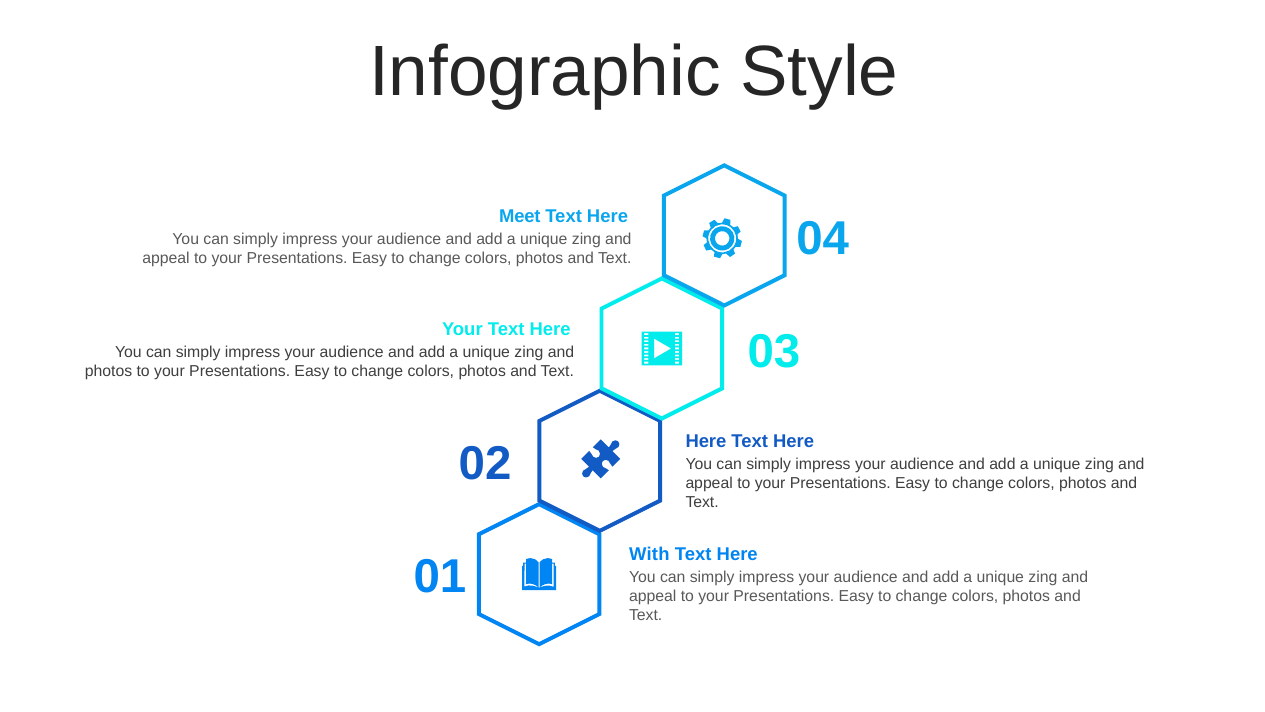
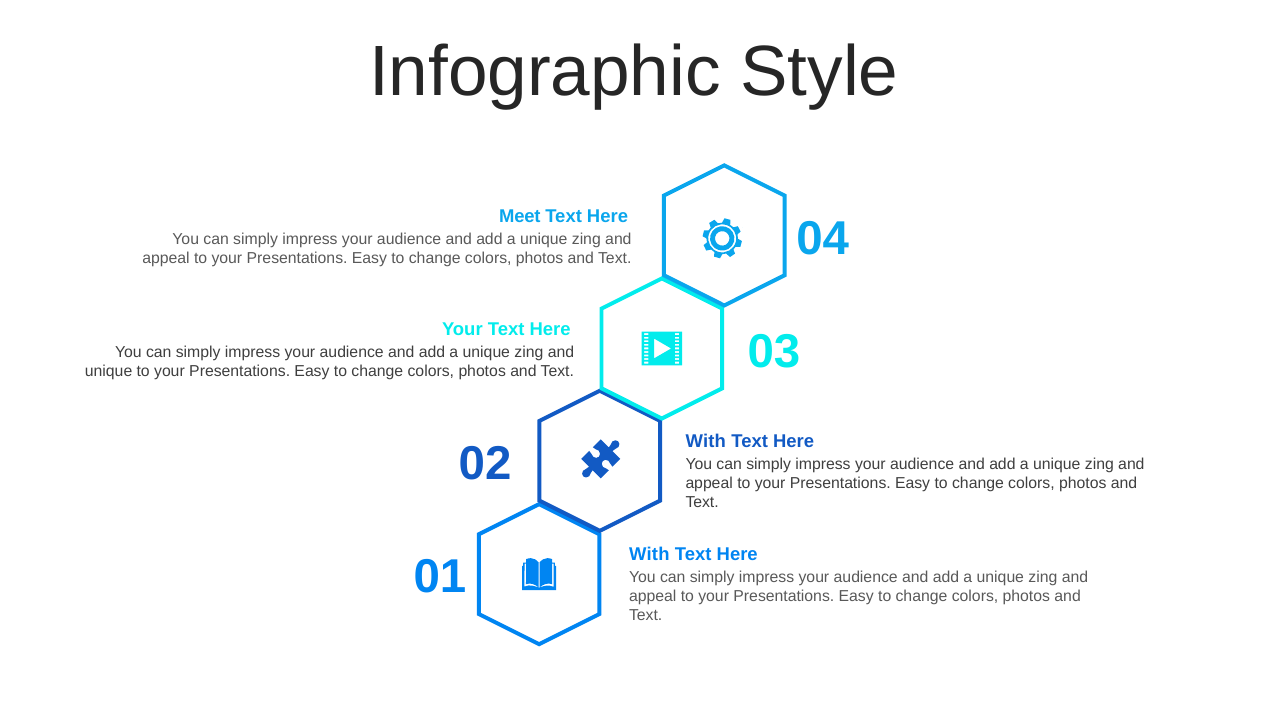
photos: photos -> unique (109, 371)
Here: Here -> With (706, 441)
